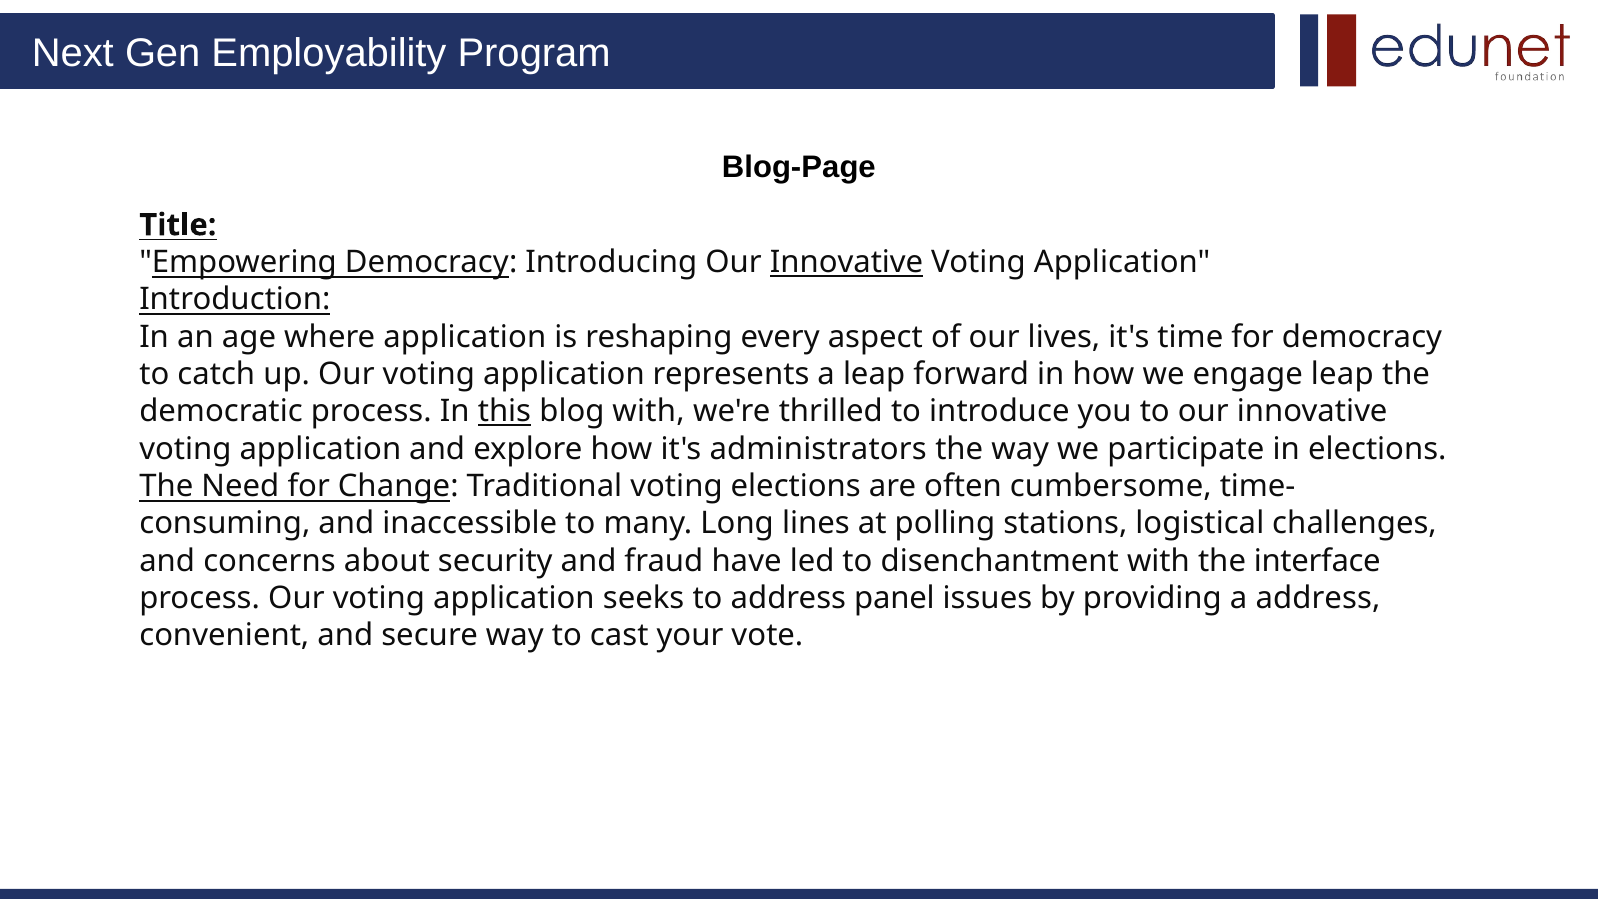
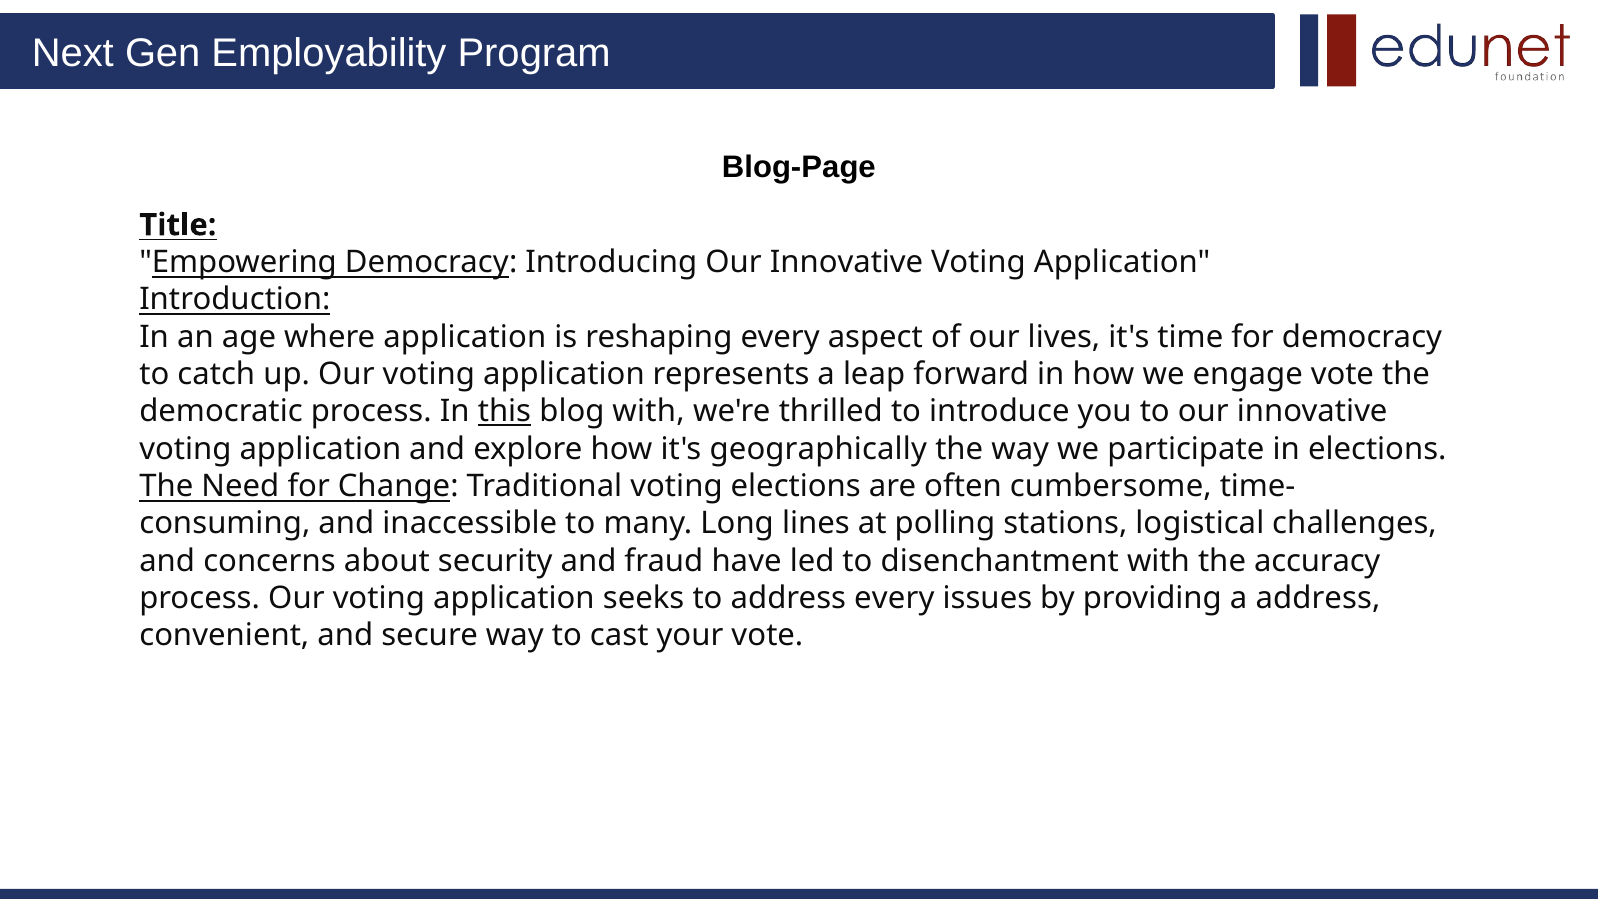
Innovative underline: present -> none (847, 262)
engage leap: leap -> vote (1342, 374)
administrators: administrators -> geographically (818, 449)
interface: interface -> accuracy (1317, 561)
address panel: panel -> every (894, 598)
